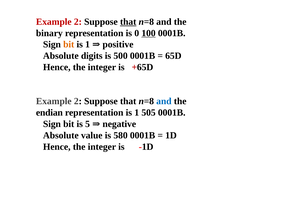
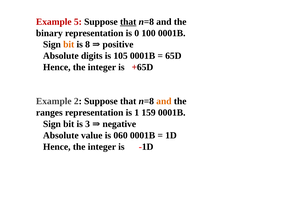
2: 2 -> 5 (78, 22)
100 underline: present -> none (149, 33)
1: 1 -> 8 (88, 44)
500: 500 -> 105 (121, 56)
and colour: blue -> orange (164, 101)
endian: endian -> ranges (49, 112)
505: 505 -> 159 (149, 112)
5: 5 -> 3 (88, 124)
580: 580 -> 060 (121, 135)
